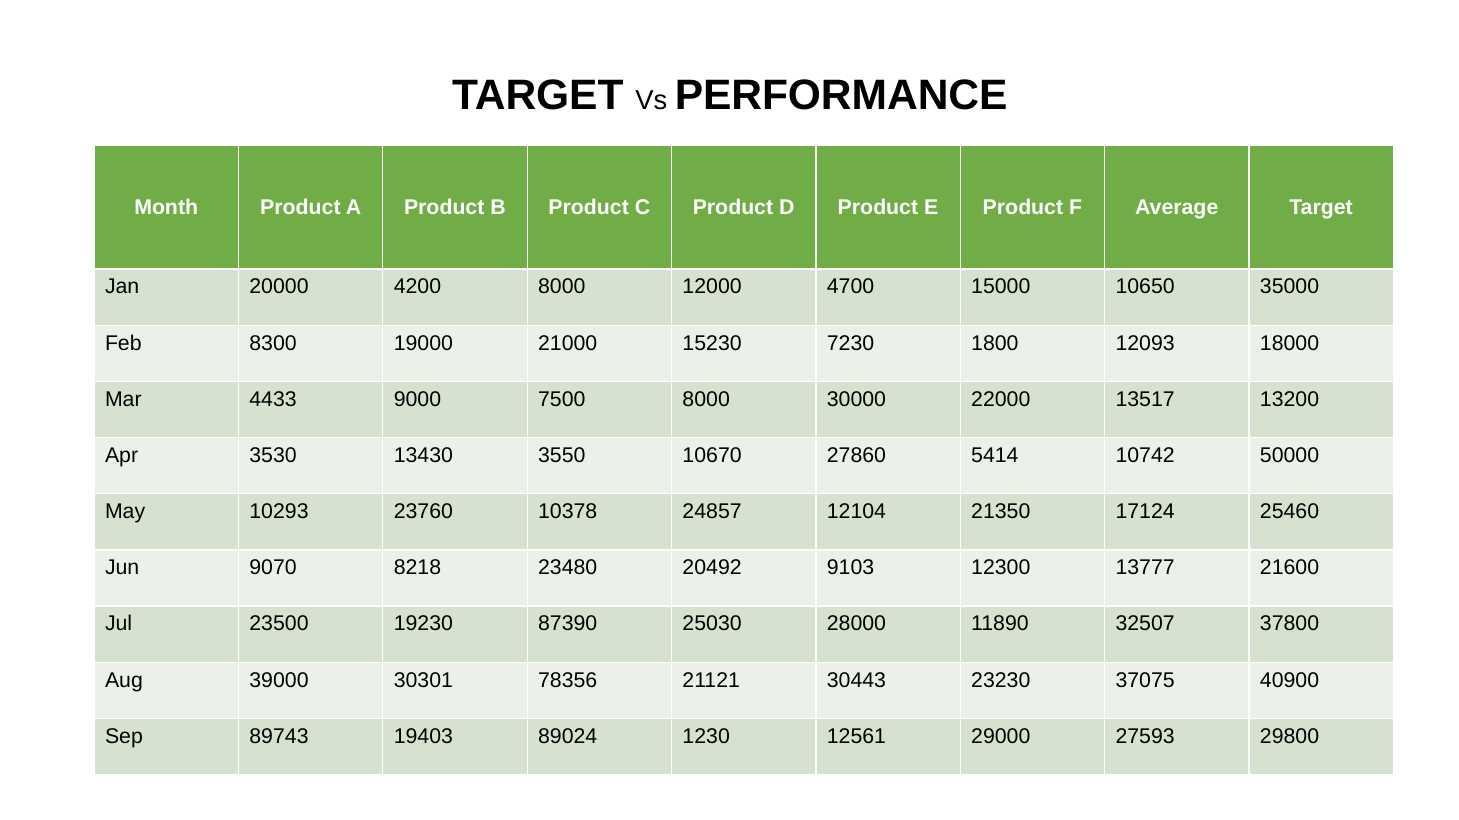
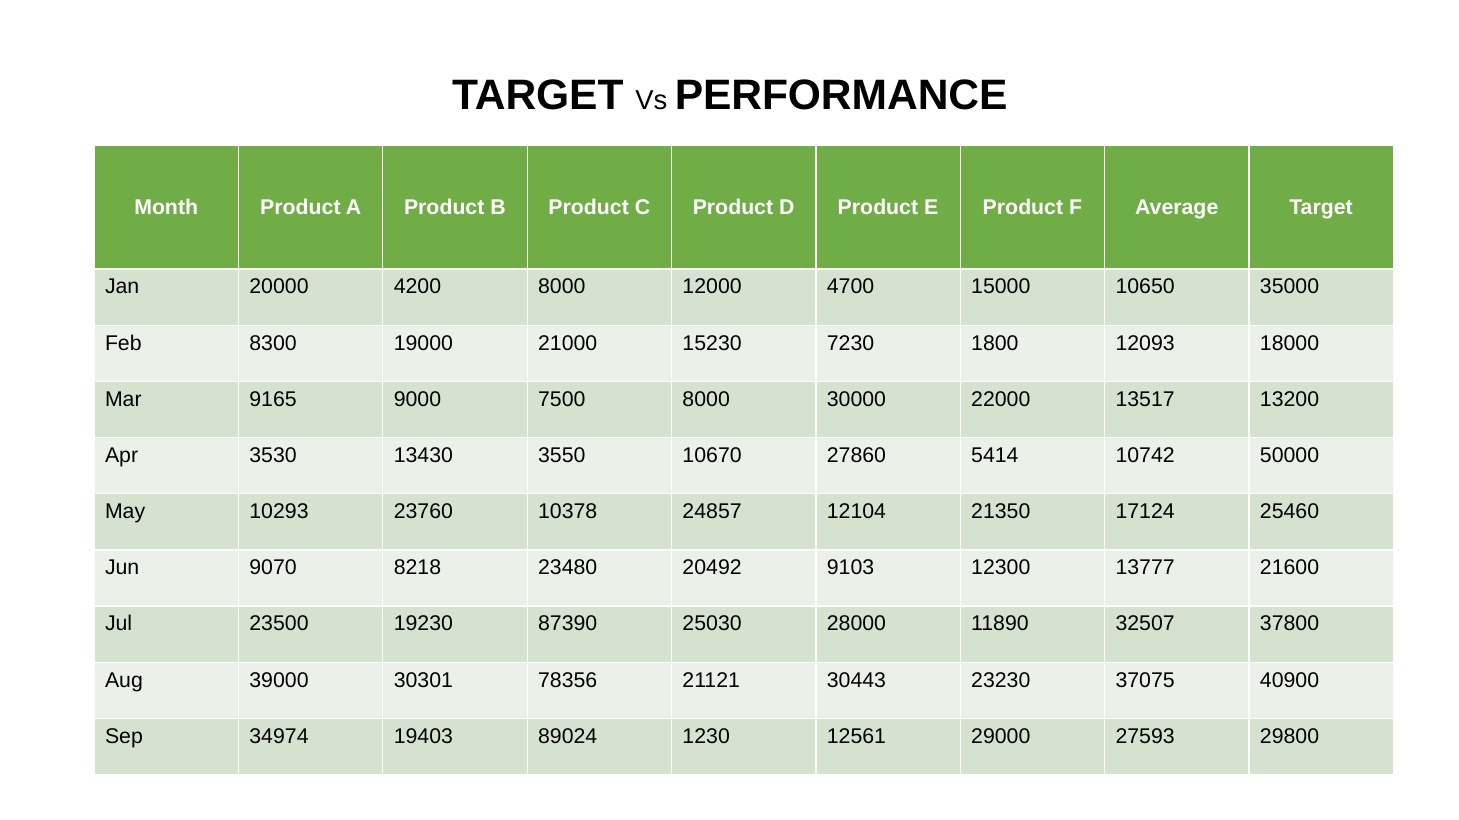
4433: 4433 -> 9165 (273, 400)
89743: 89743 -> 34974 (279, 737)
